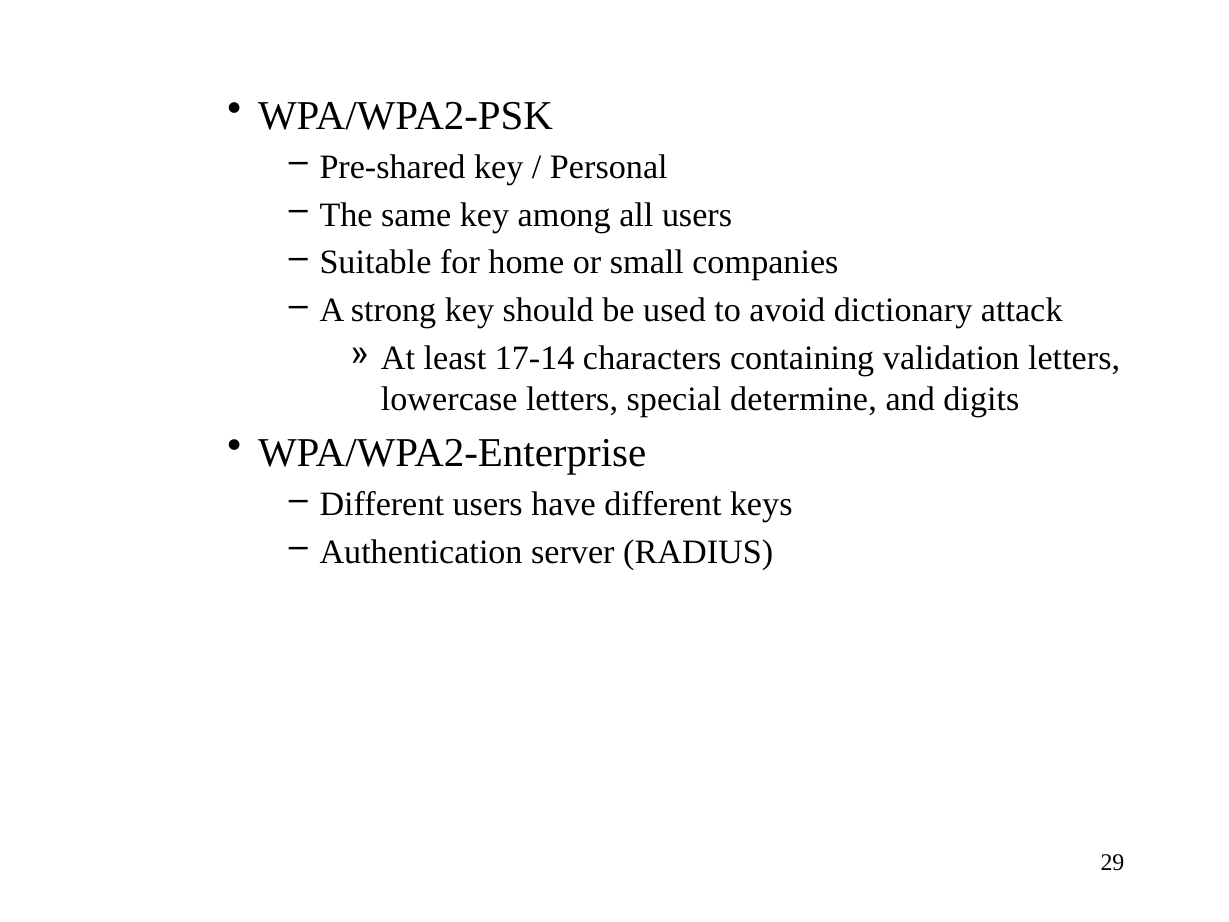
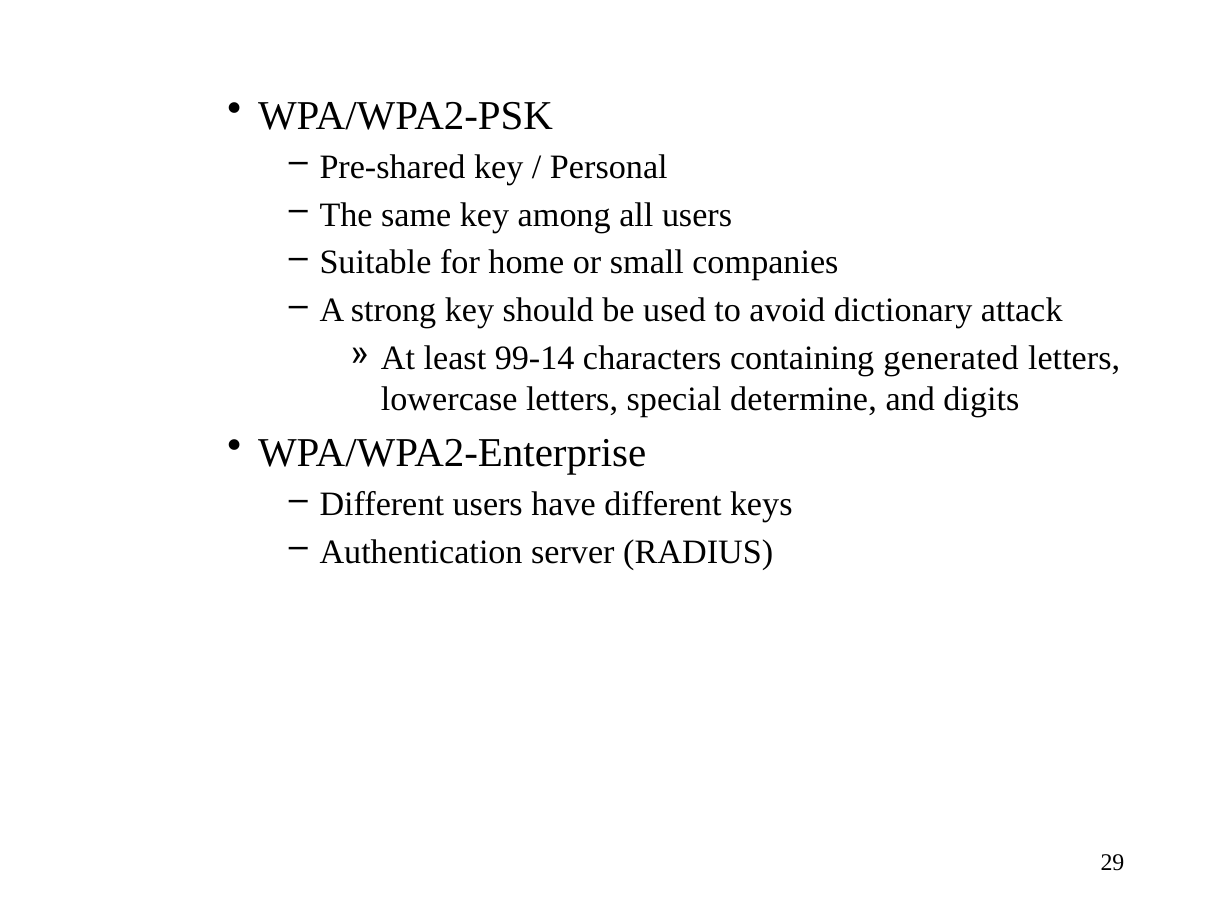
17-14: 17-14 -> 99-14 (535, 358)
validation: validation -> generated (951, 358)
